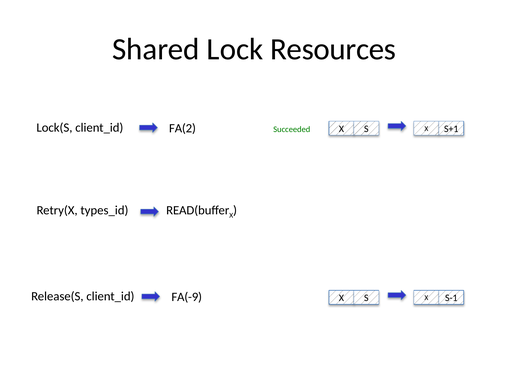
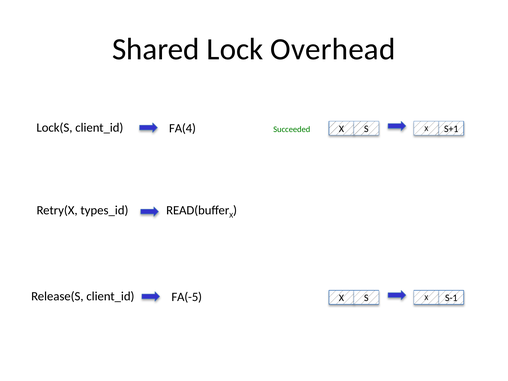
Resources: Resources -> Overhead (333, 49)
FA(2: FA(2 -> FA(4 (182, 128)
FA(-9: FA(-9 -> FA(-5 (187, 297)
